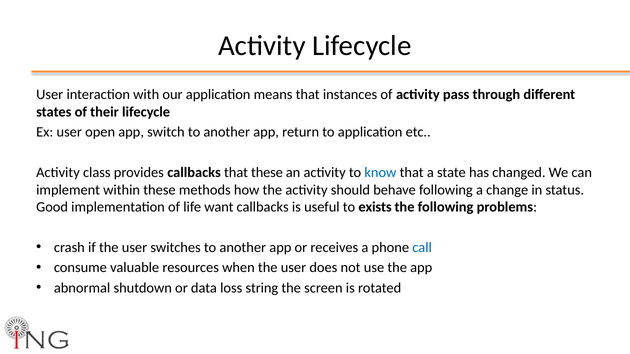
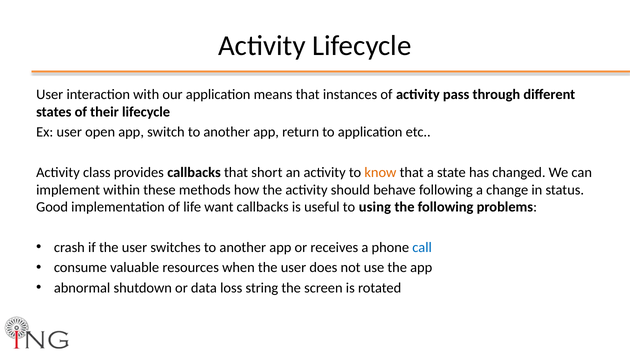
that these: these -> short (267, 173)
know colour: blue -> orange (380, 173)
exists: exists -> using (375, 207)
